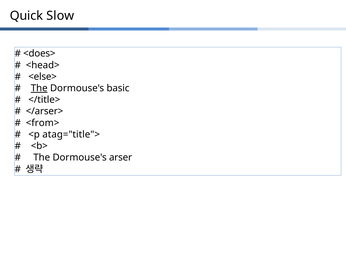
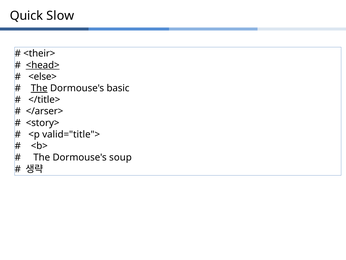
<does>: <does> -> <their> (39, 53)
<head> underline: none -> present (43, 65)
<from>: <from> -> <story> (43, 123)
atag="title">: atag="title"> -> valid="title"> (71, 134)
arser: arser -> soup (120, 157)
